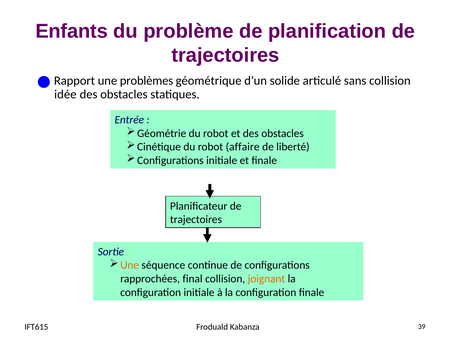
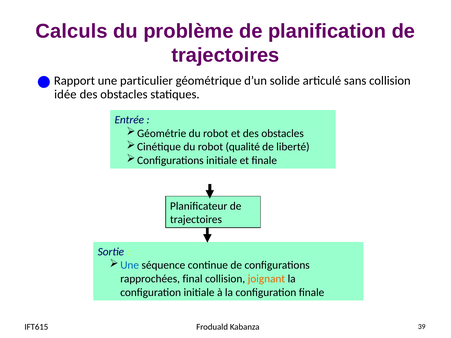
Enfants: Enfants -> Calculs (71, 31)
problèmes: problèmes -> particulier (146, 81)
affaire: affaire -> qualité (243, 147)
Une colour: orange -> blue (130, 265)
